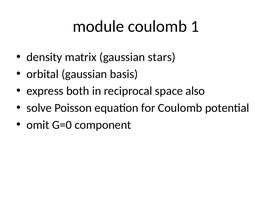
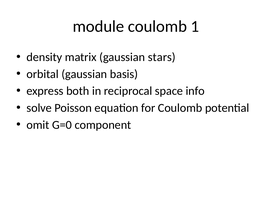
also: also -> info (195, 91)
